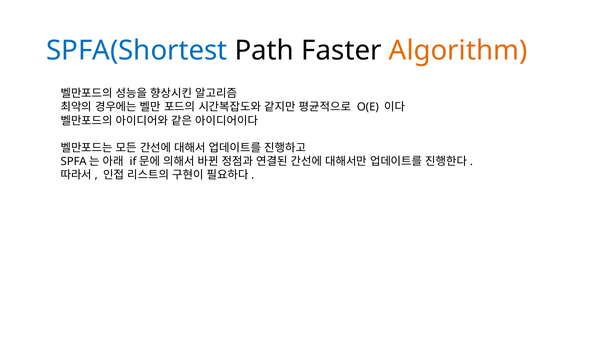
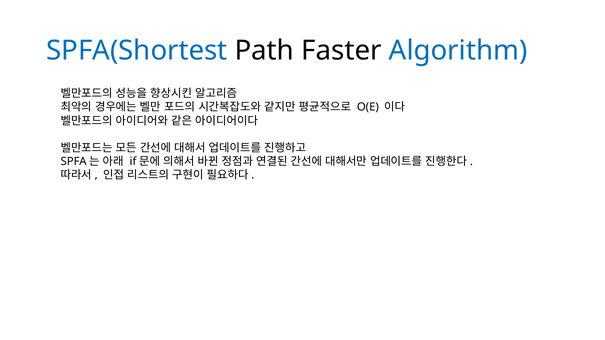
Algorithm colour: orange -> blue (458, 51)
